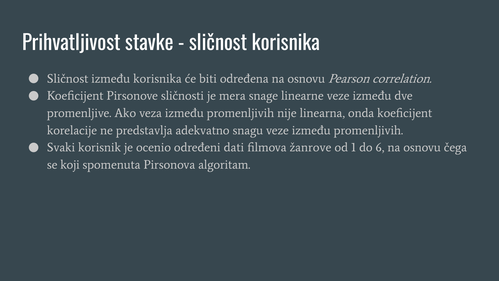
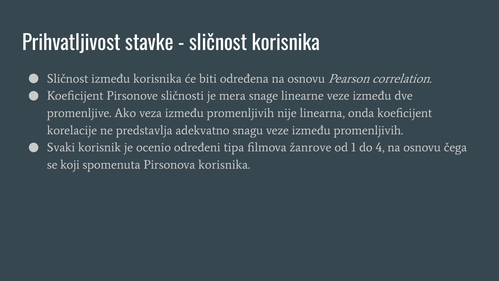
dati: dati -> tipa (234, 147)
6: 6 -> 4 (380, 147)
Pirsonova algoritam: algoritam -> korisnika (224, 165)
